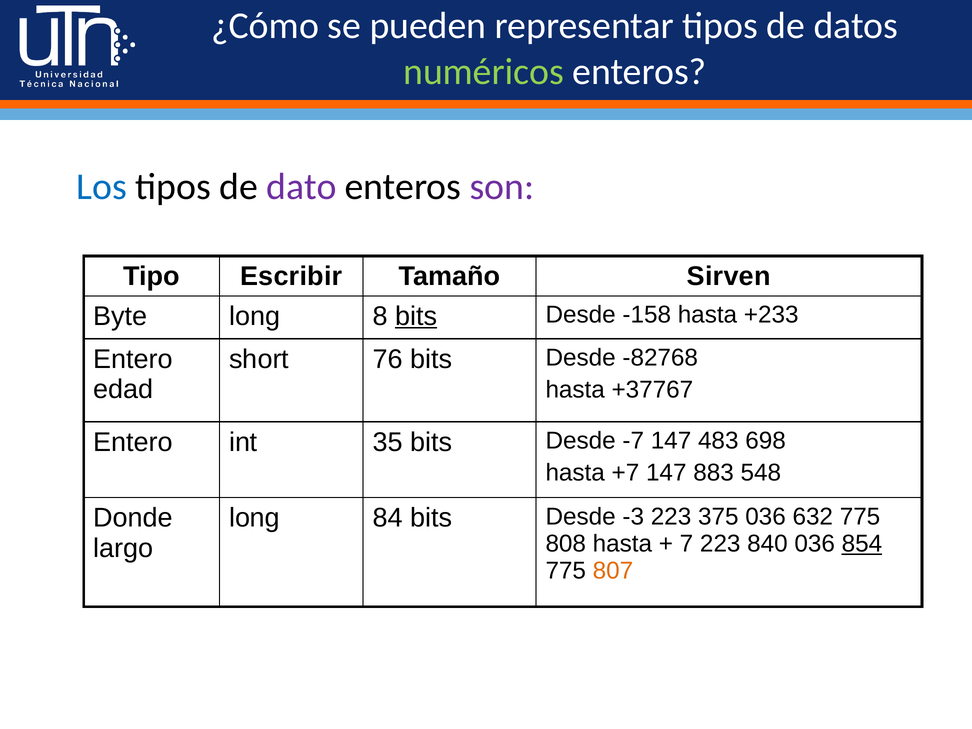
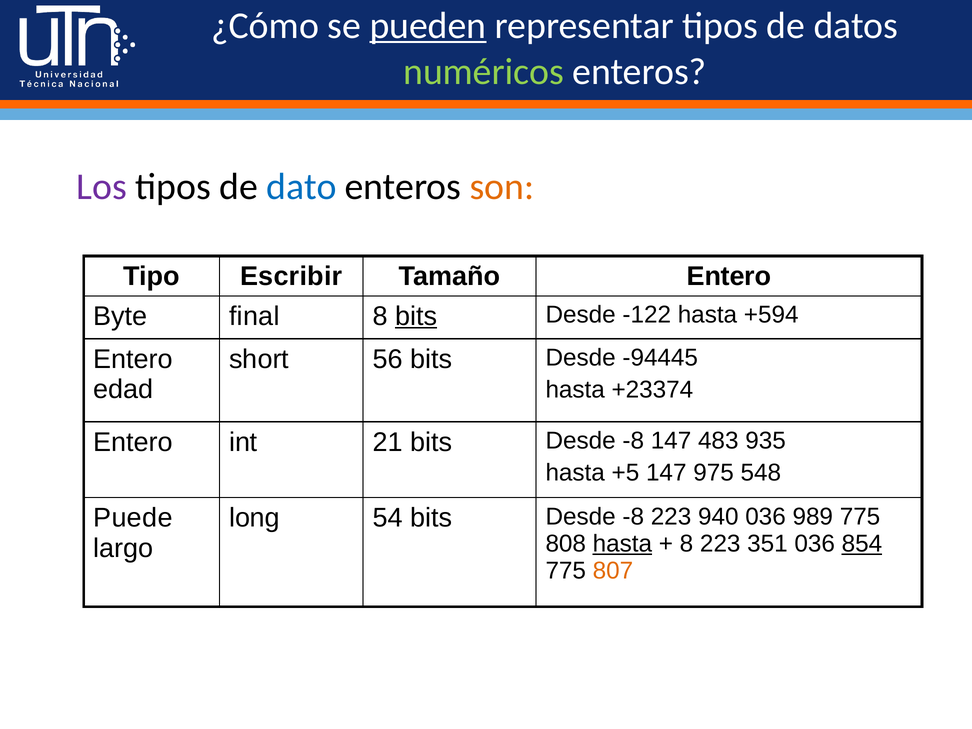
pueden underline: none -> present (428, 26)
Los colour: blue -> purple (102, 187)
dato colour: purple -> blue (301, 187)
son colour: purple -> orange (502, 187)
Tamaño Sirven: Sirven -> Entero (729, 276)
Byte long: long -> final (254, 316)
-158: -158 -> -122 (647, 315)
+233: +233 -> +594 (771, 315)
76: 76 -> 56 (388, 359)
-82768: -82768 -> -94445 (660, 358)
+37767: +37767 -> +23374 (652, 390)
35: 35 -> 21 (388, 442)
-7: -7 -> -8 (633, 441)
698: 698 -> 935 (766, 441)
+7: +7 -> +5 (625, 473)
883: 883 -> 975 (714, 473)
Donde: Donde -> Puede (133, 518)
84: 84 -> 54 (388, 518)
-3: -3 -> -8 (633, 517)
375: 375 -> 940 (718, 517)
632: 632 -> 989 (813, 517)
hasta underline: none -> present (622, 544)
7: 7 -> 8 (686, 544)
840: 840 -> 351 (767, 544)
